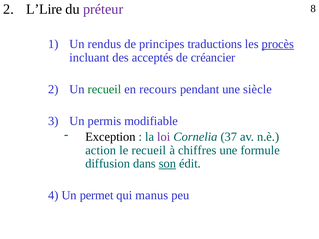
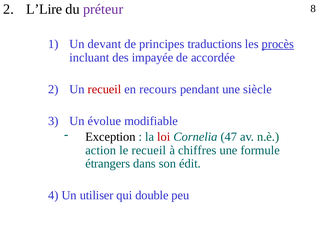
rendus: rendus -> devant (104, 44)
acceptés: acceptés -> impayée (153, 58)
créancier: créancier -> accordée (213, 58)
recueil colour: green -> red (104, 89)
permis: permis -> évolue (104, 121)
loi colour: purple -> red (164, 137)
37: 37 -> 47 (229, 137)
diffusion: diffusion -> étrangers (108, 164)
son underline: present -> none (167, 164)
permet: permet -> utiliser (97, 196)
manus: manus -> double (152, 196)
